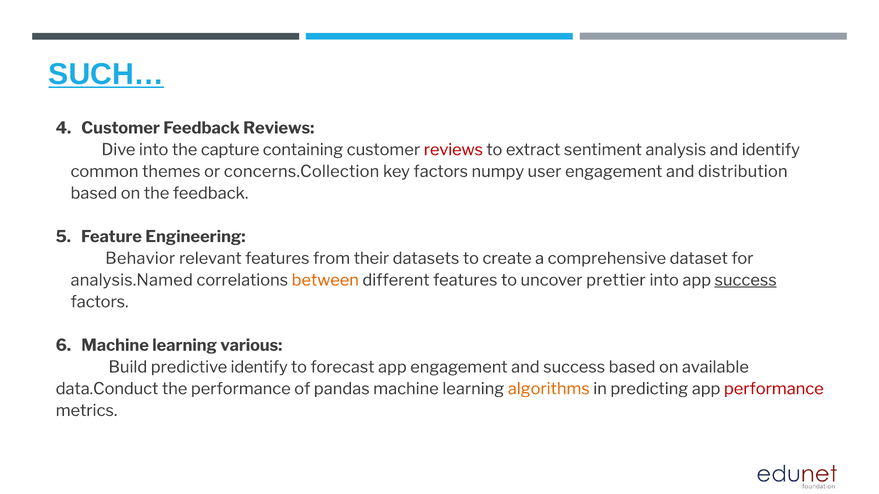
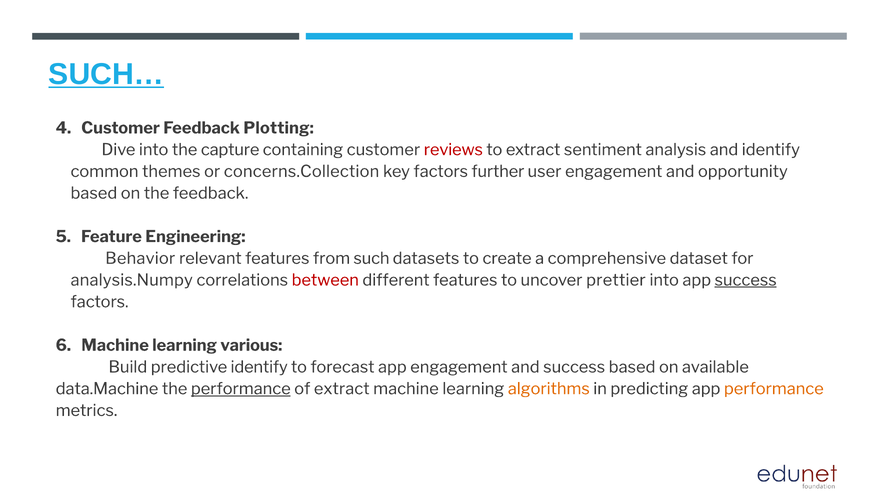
Feedback Reviews: Reviews -> Plotting (279, 128)
numpy: numpy -> further (498, 172)
distribution: distribution -> opportunity (743, 172)
their: their -> such (371, 259)
analysis.Named: analysis.Named -> analysis.Numpy (132, 280)
between colour: orange -> red (325, 280)
data.Conduct: data.Conduct -> data.Machine (107, 389)
performance underline: none -> present (241, 389)
of pandas: pandas -> extract (342, 389)
performance colour: red -> orange (774, 389)
